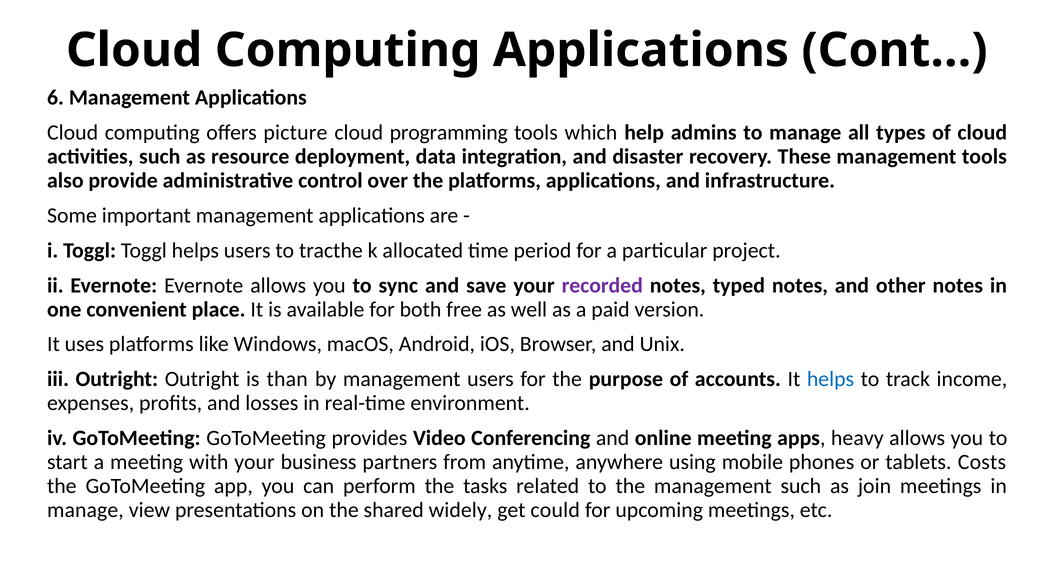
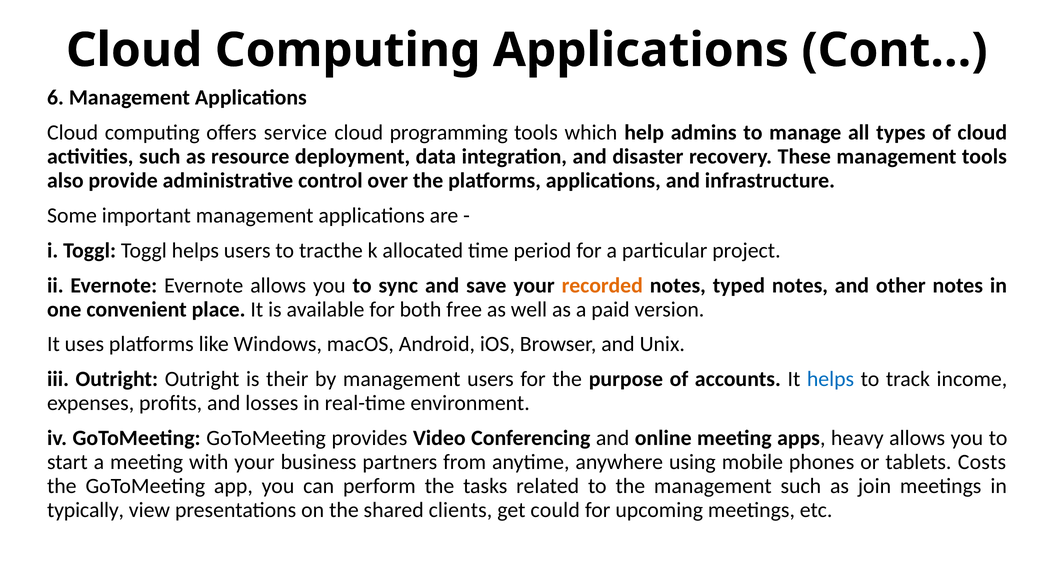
picture: picture -> service (295, 133)
recorded colour: purple -> orange (602, 286)
than: than -> their (287, 379)
manage: manage -> typically (86, 510)
widely: widely -> clients (460, 510)
